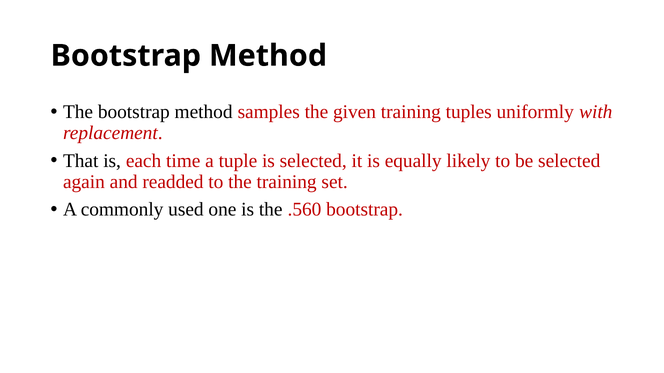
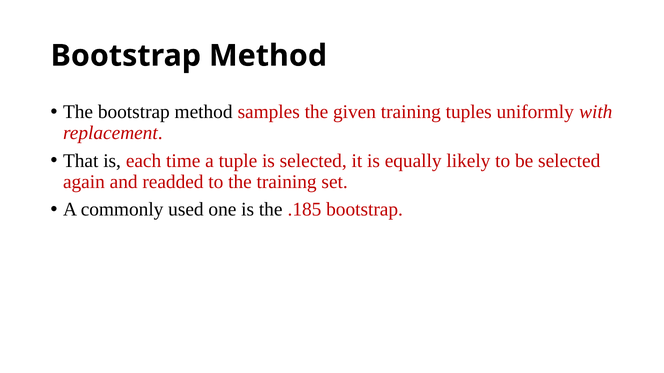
.560: .560 -> .185 (305, 210)
